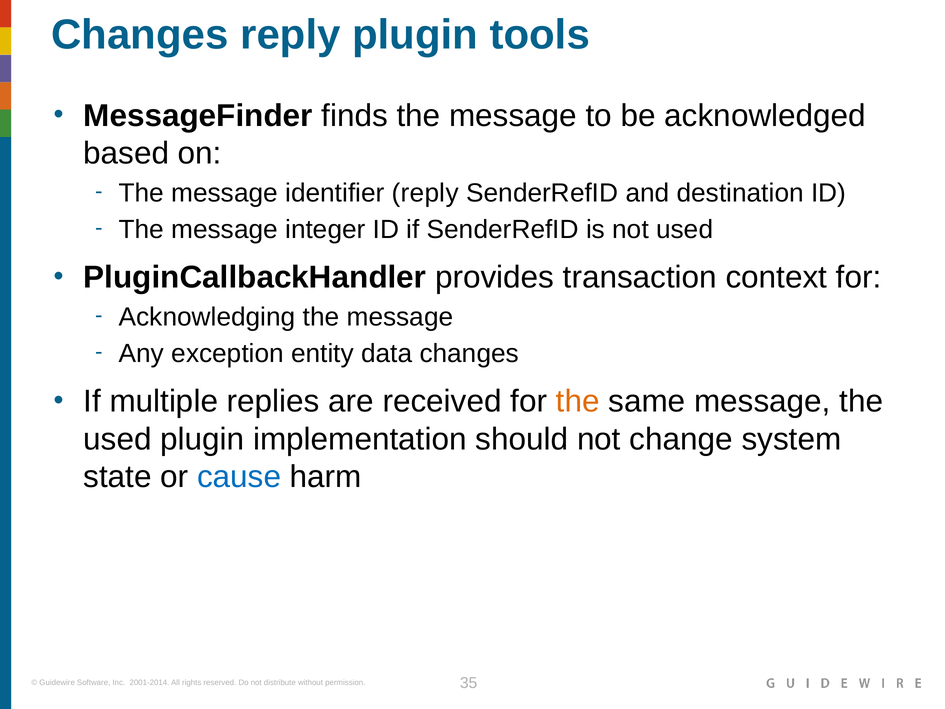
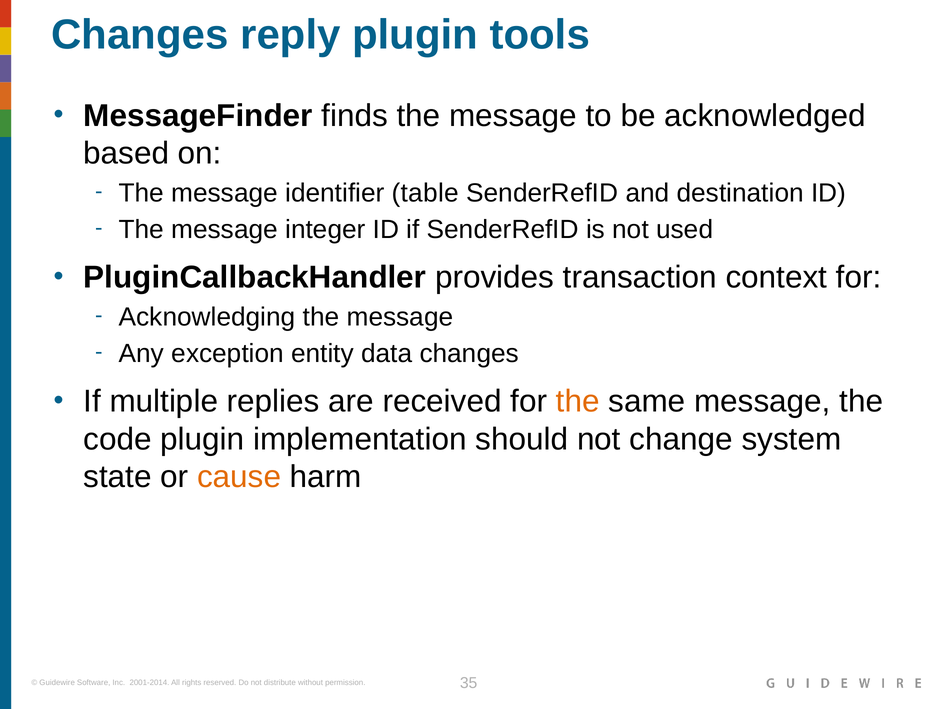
identifier reply: reply -> table (425, 193)
used: used -> code (118, 439)
cause colour: blue -> orange (239, 477)
